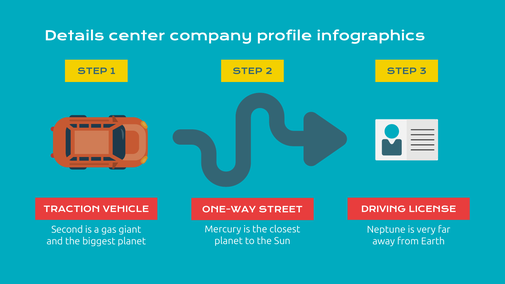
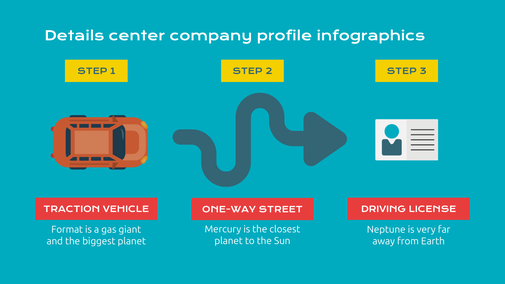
Second: Second -> Format (67, 230)
